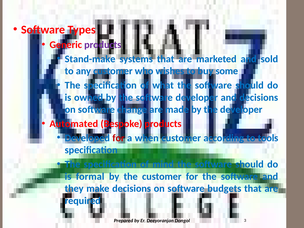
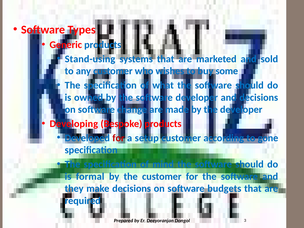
products colour: purple -> blue (103, 45)
Stand-make: Stand-make -> Stand-using (90, 59)
Automated: Automated -> Developing (74, 124)
when: when -> setup (147, 138)
tools: tools -> gone (268, 138)
